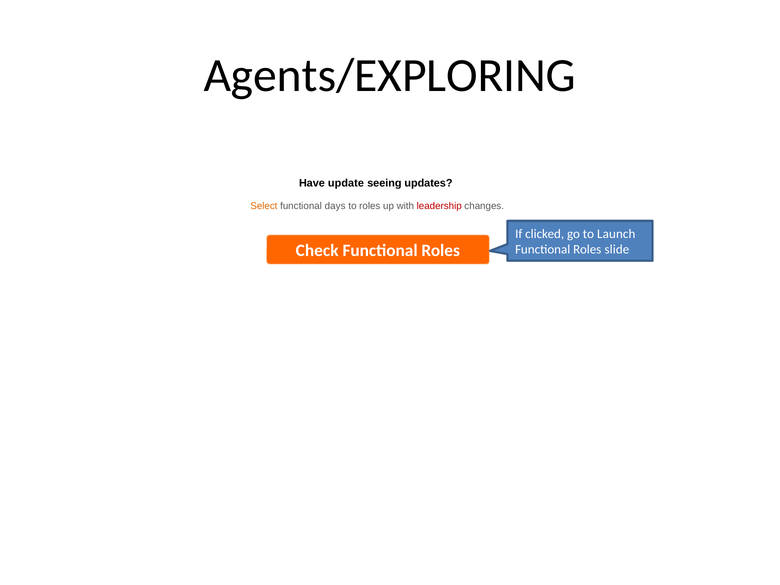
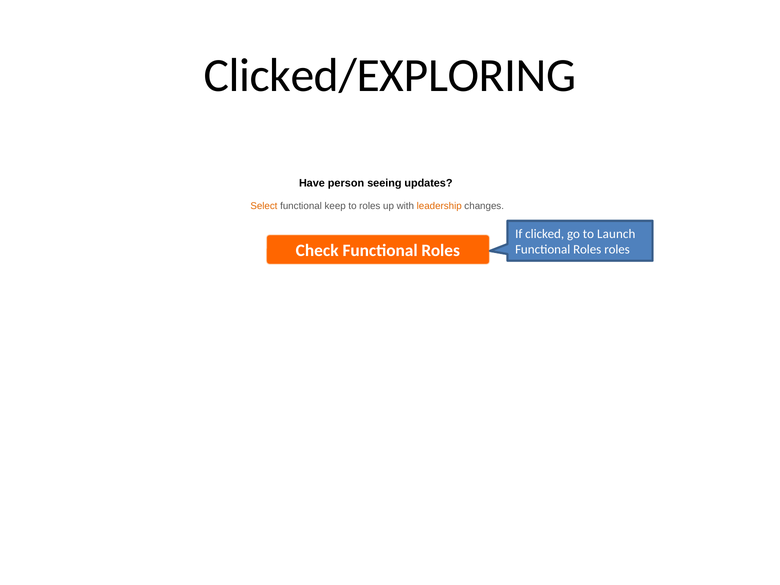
Agents/EXPLORING: Agents/EXPLORING -> Clicked/EXPLORING (390, 76)
update: update -> person (346, 183)
days: days -> keep (335, 206)
leadership colour: red -> orange (439, 206)
Roles slide: slide -> roles (617, 249)
